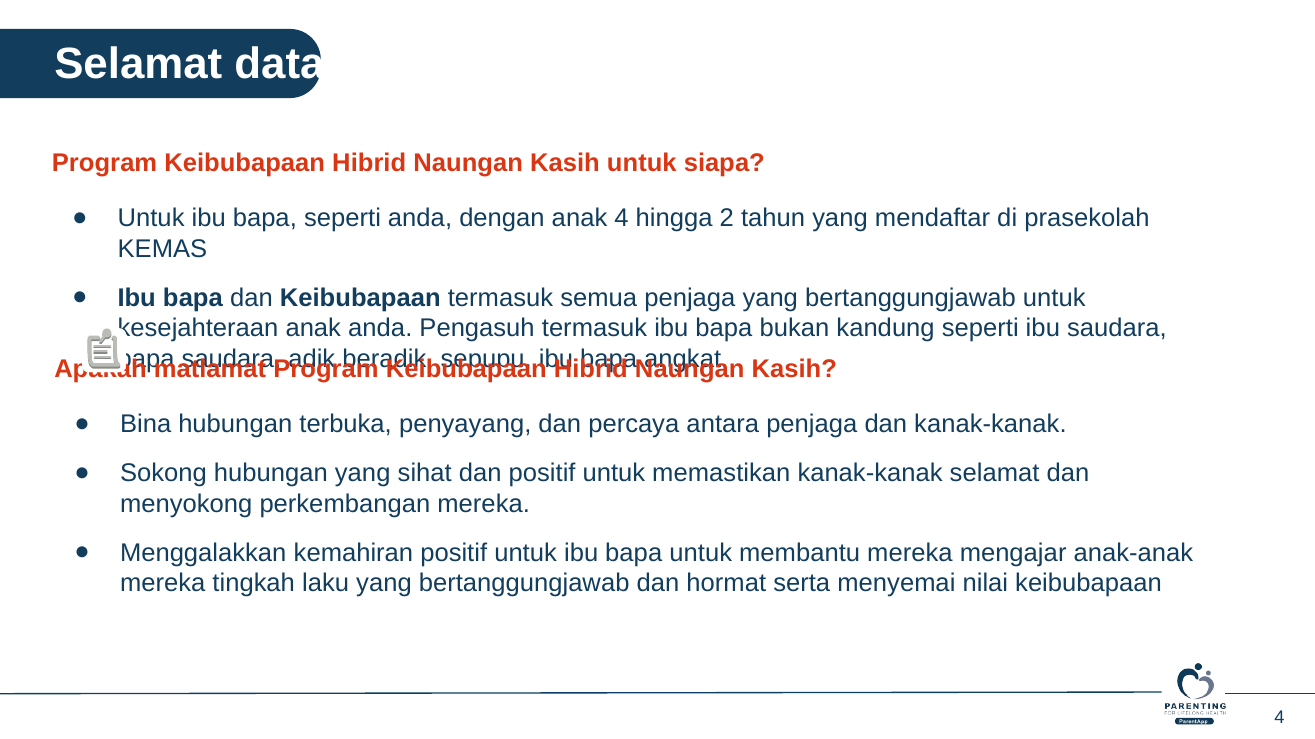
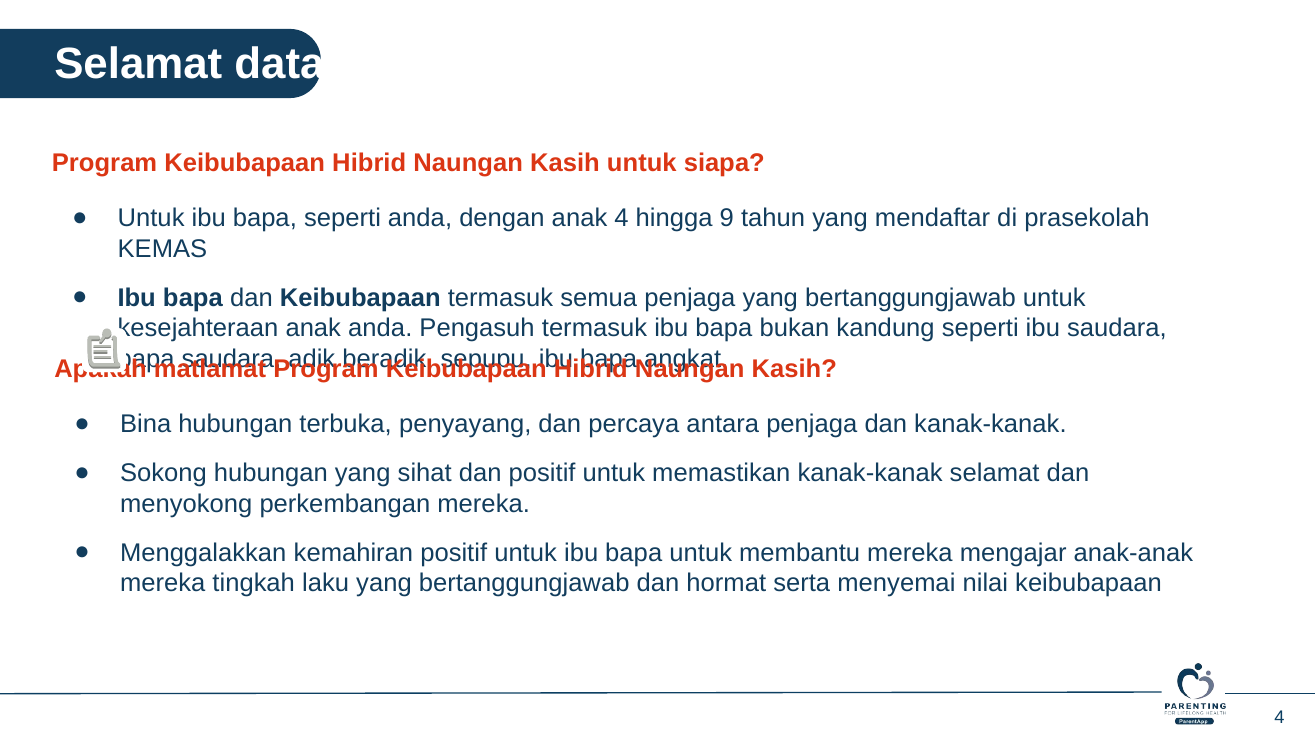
2: 2 -> 9 (727, 218)
